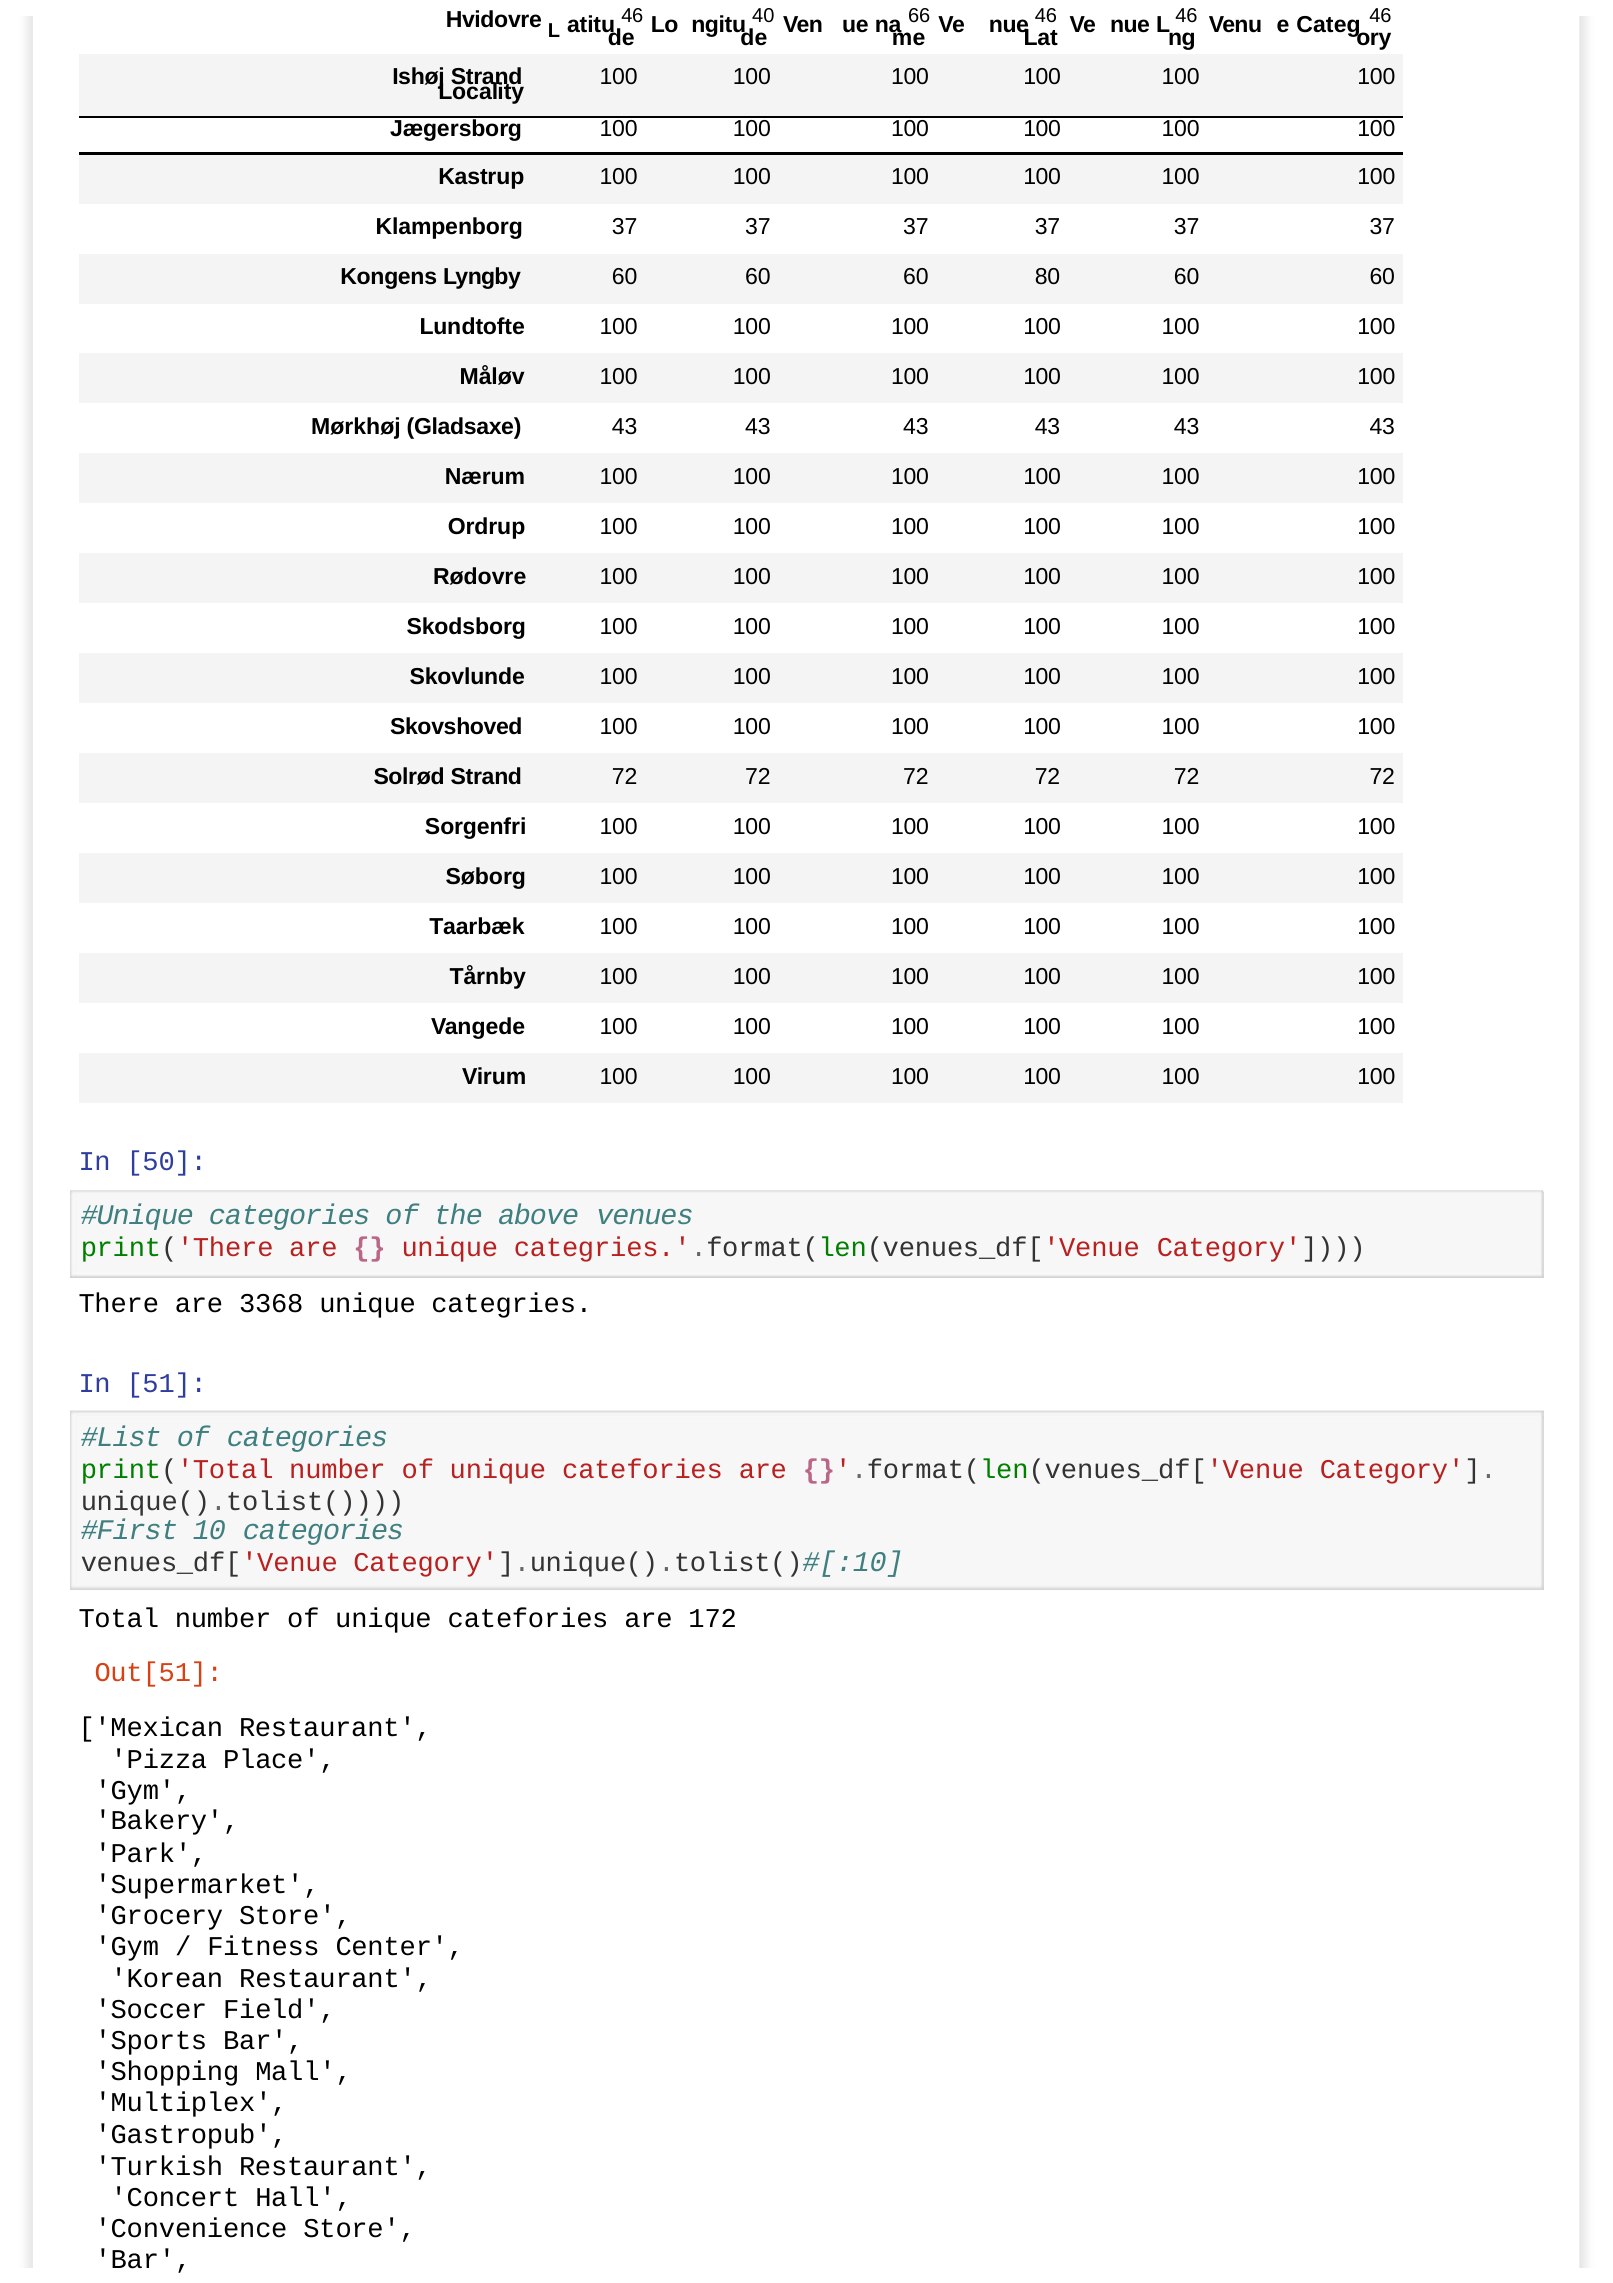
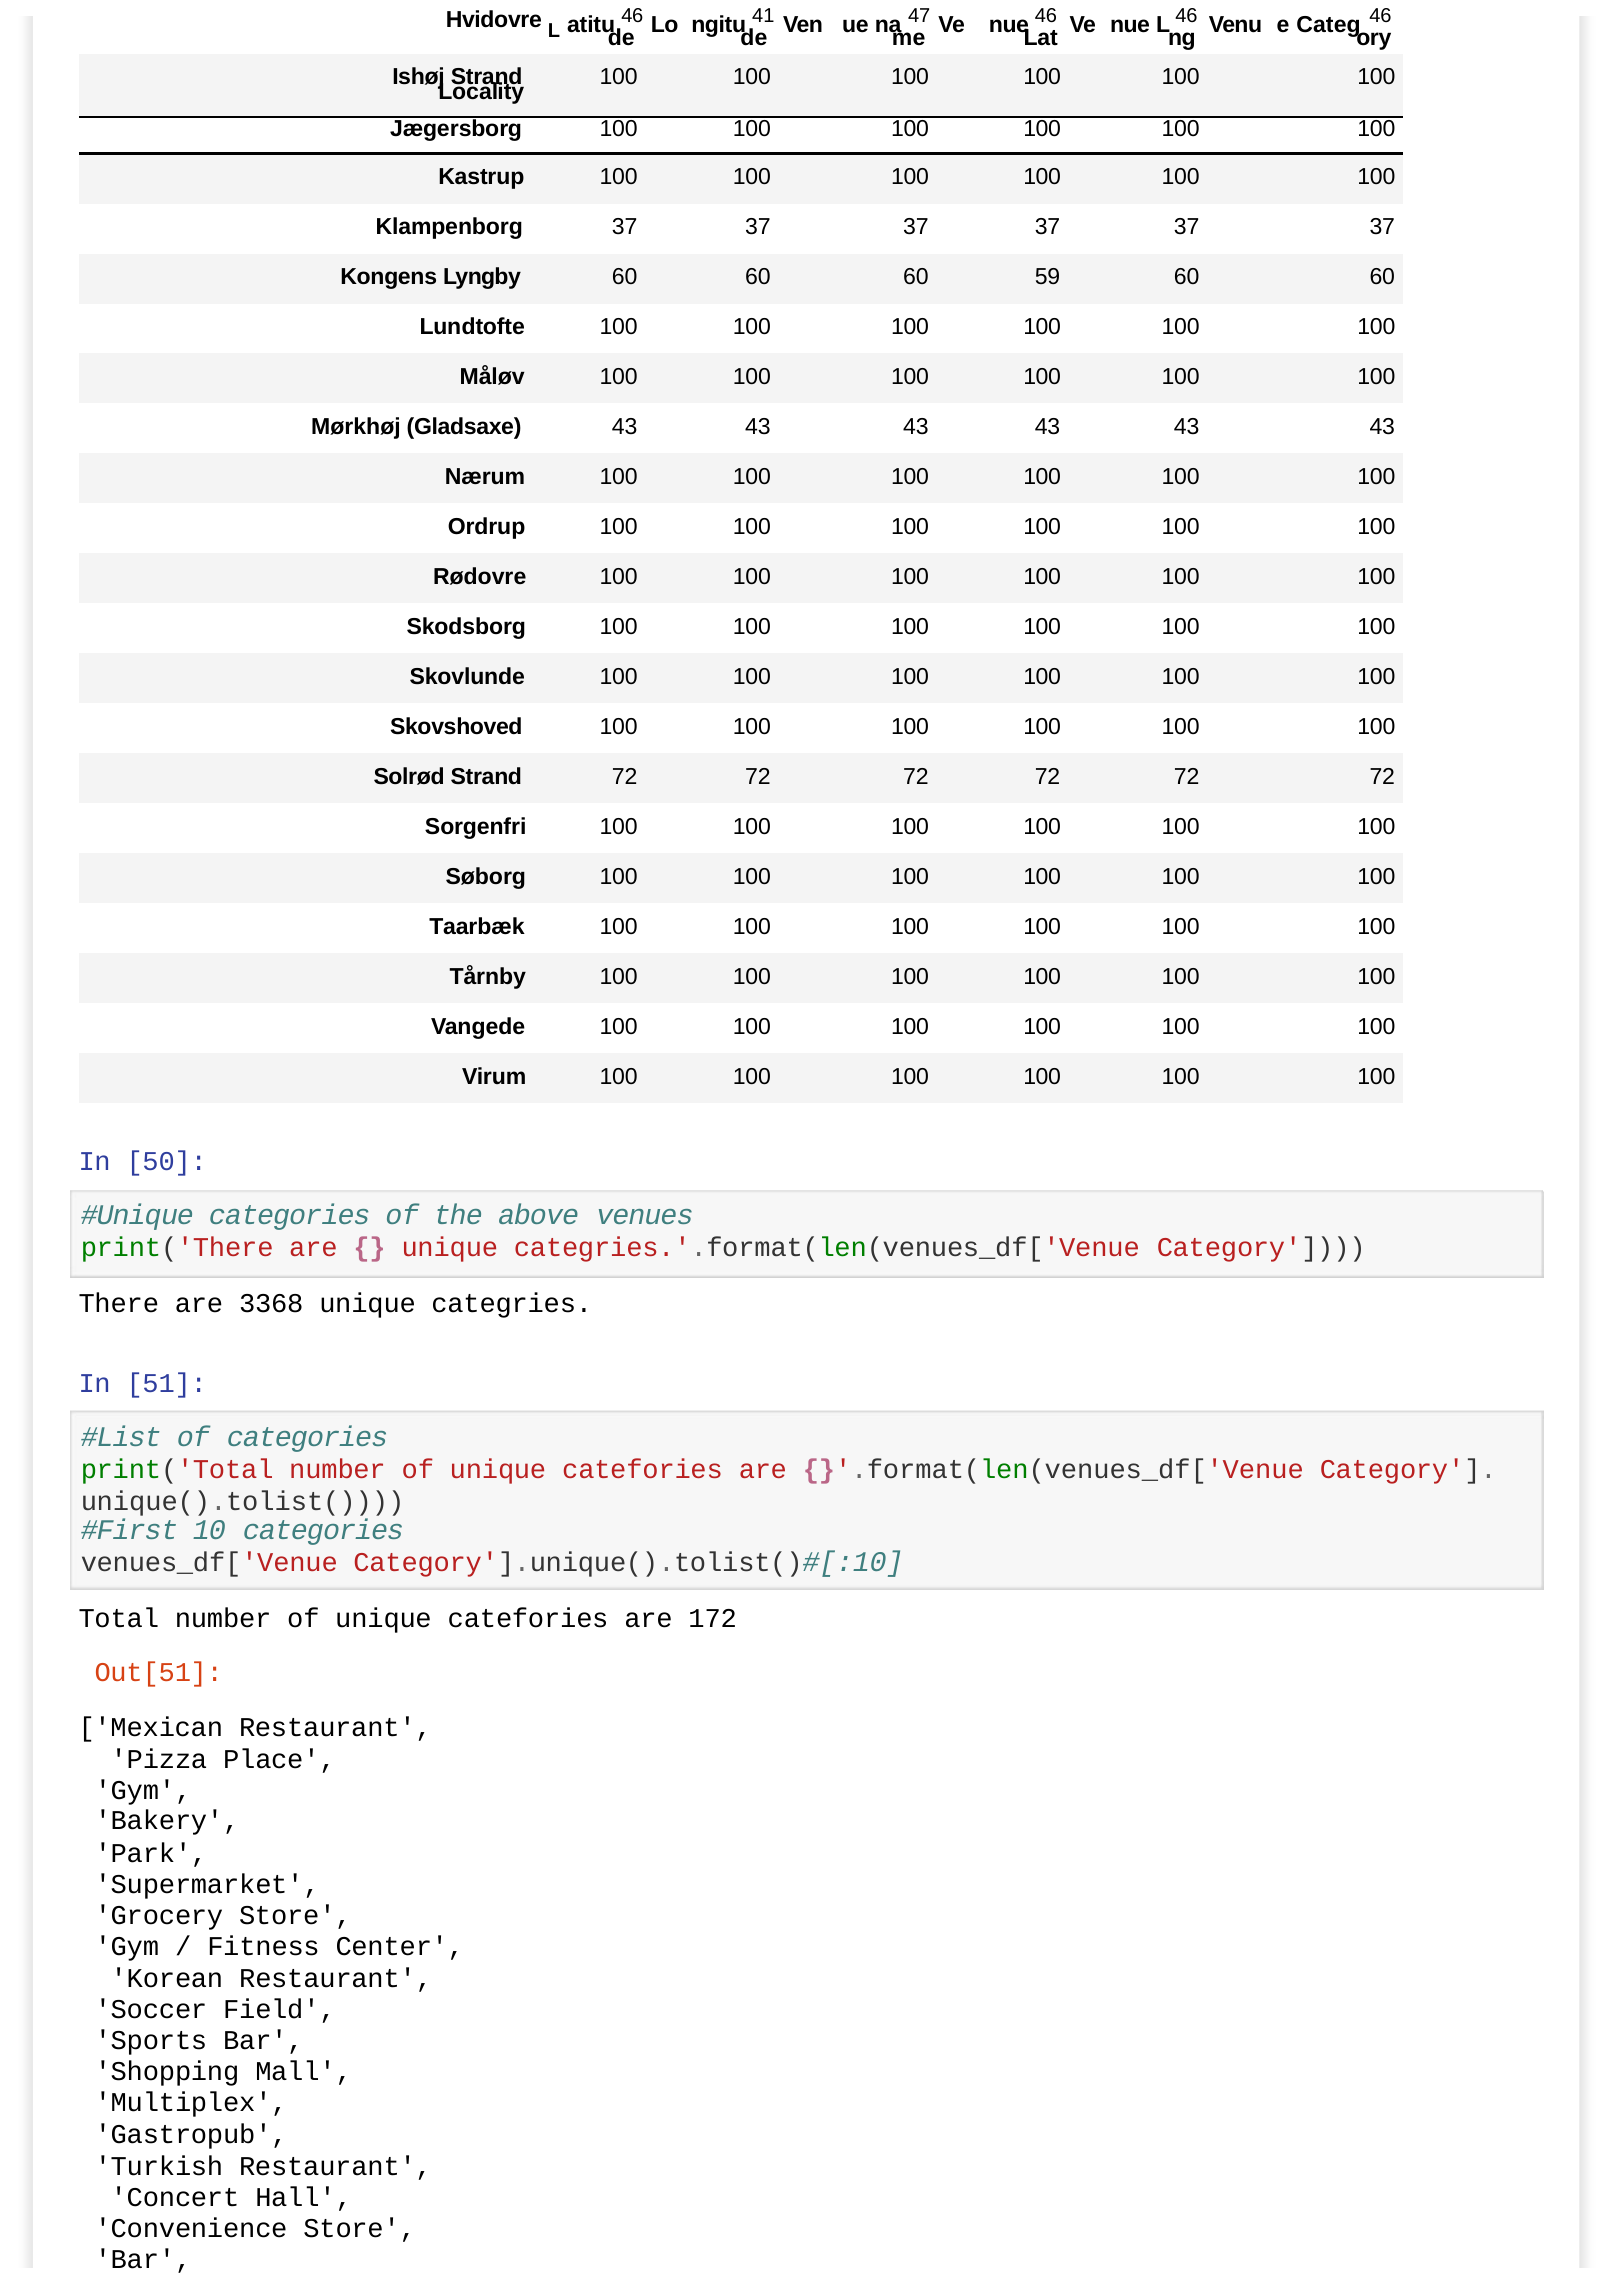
40: 40 -> 41 (763, 16)
66: 66 -> 47 (919, 16)
80: 80 -> 59 (1048, 277)
